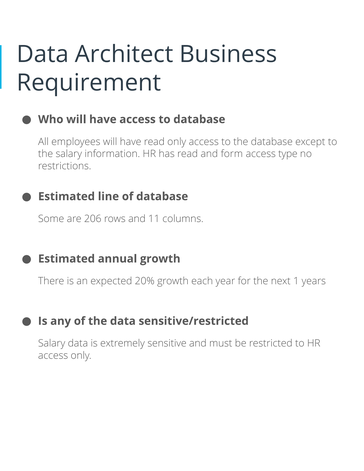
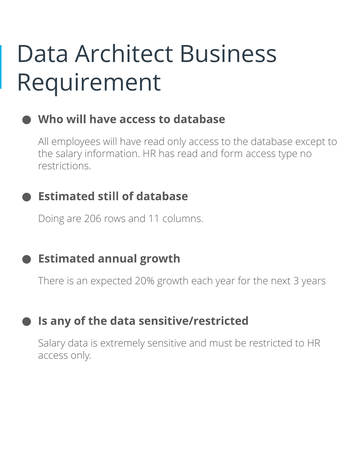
line: line -> still (108, 196)
Some: Some -> Doing (51, 219)
1: 1 -> 3 (296, 281)
